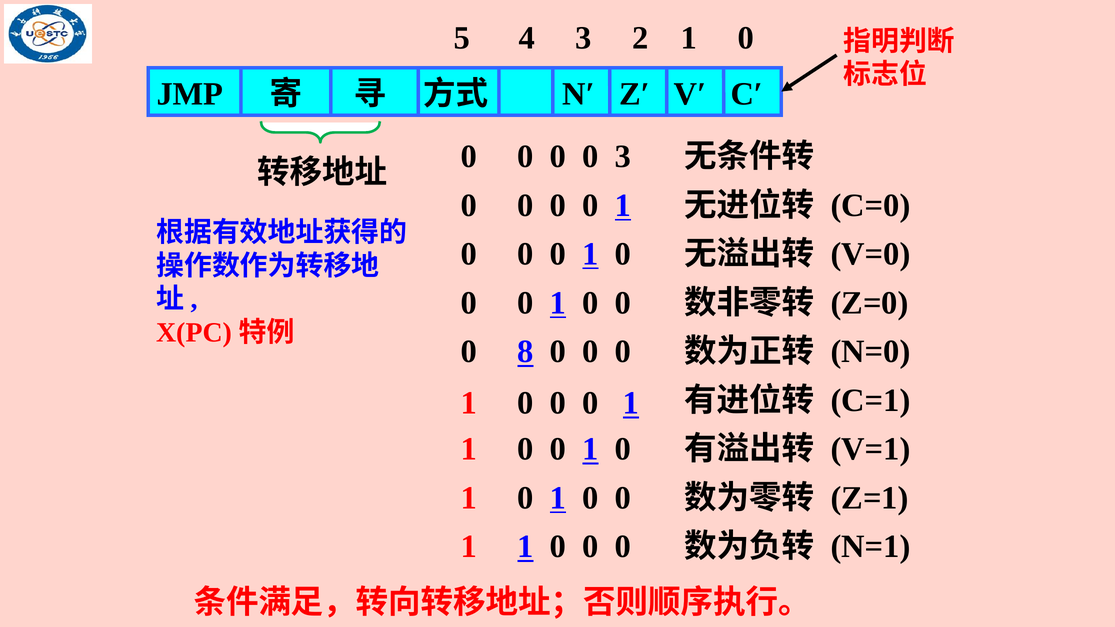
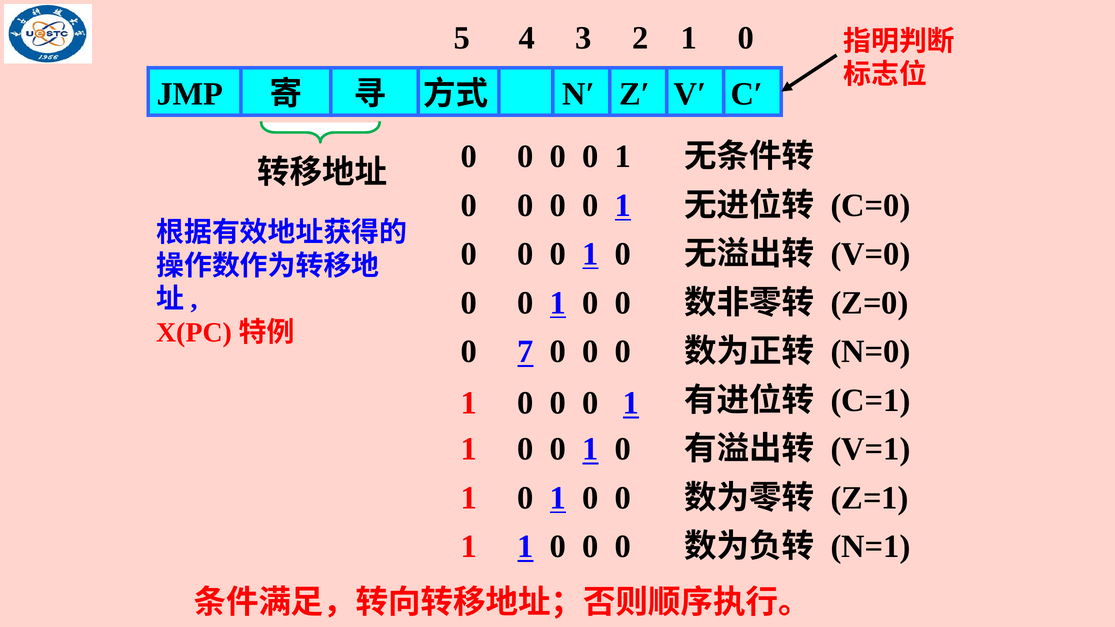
3: 3 -> 1 (623, 157)
8: 8 -> 7 (526, 352)
